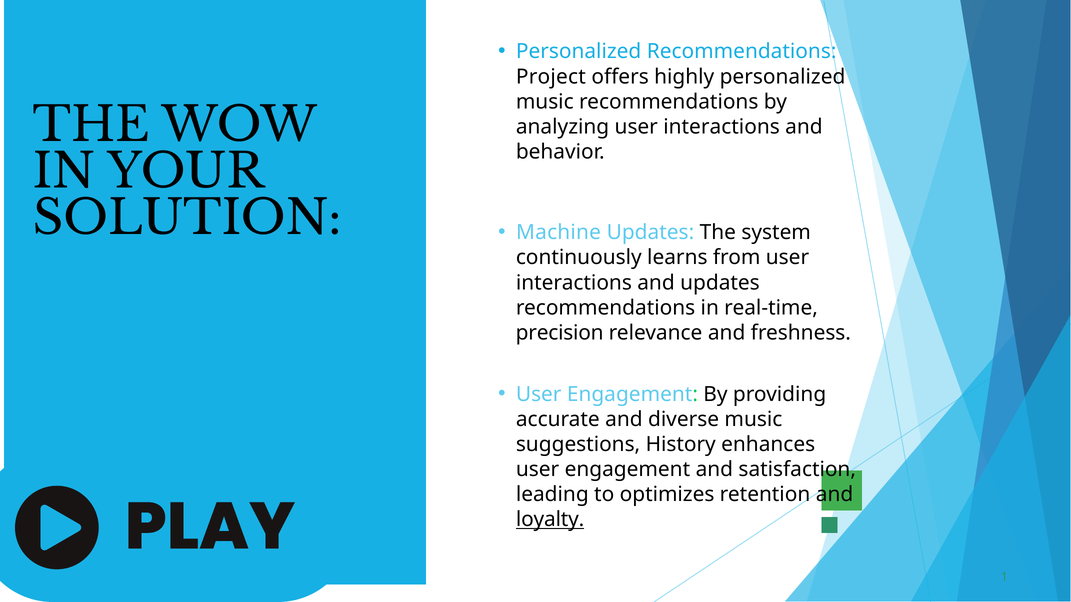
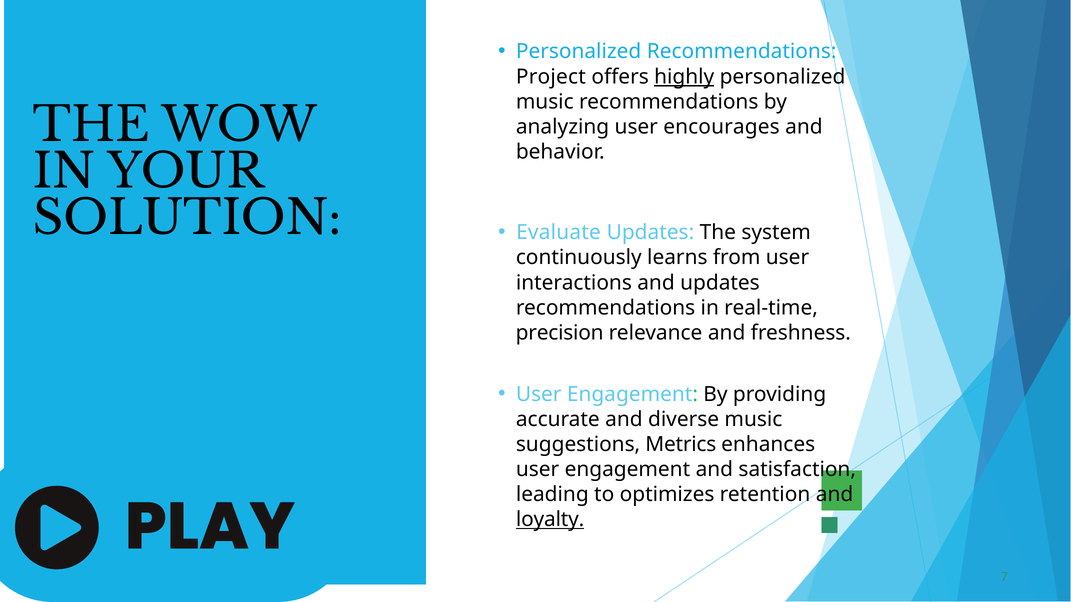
highly underline: none -> present (684, 77)
analyzing user interactions: interactions -> encourages (721, 127)
Machine: Machine -> Evaluate (559, 233)
History: History -> Metrics (681, 445)
1: 1 -> 7 (1004, 578)
